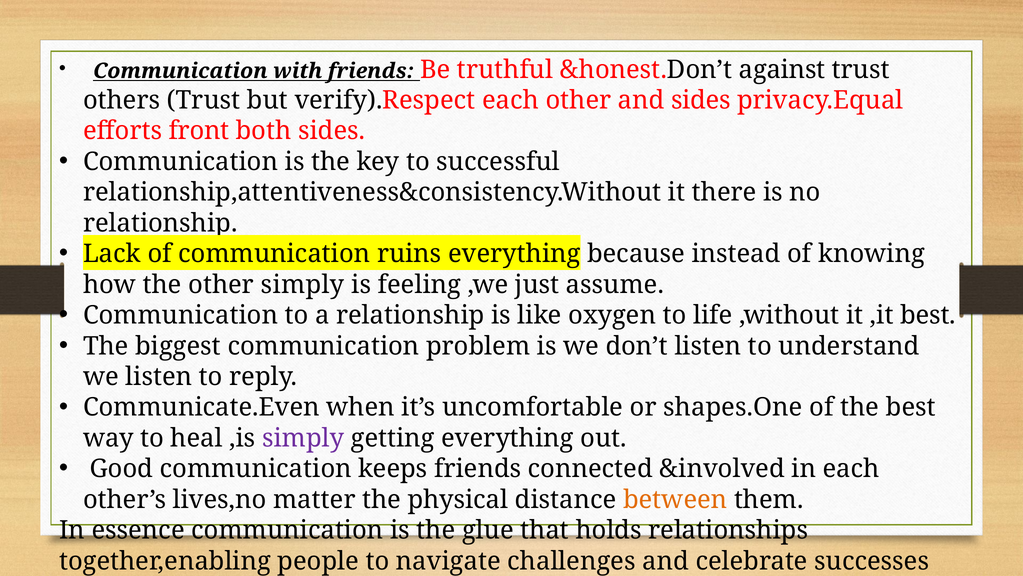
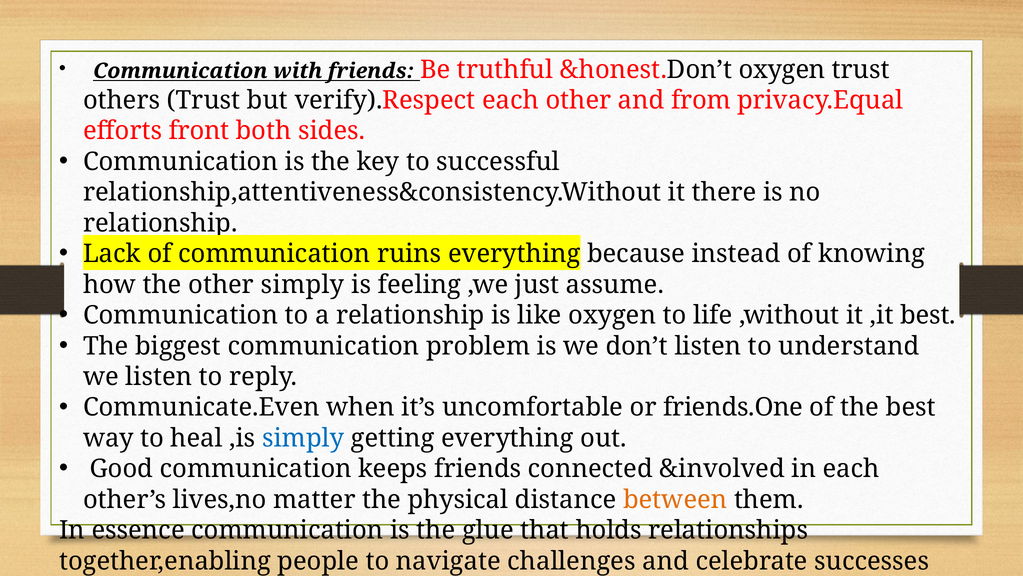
&honest.Don’t against: against -> oxygen (782, 70)
and sides: sides -> from (701, 100)
shapes.One: shapes.One -> friends.One (733, 407)
simply colour: purple -> blue (303, 438)
